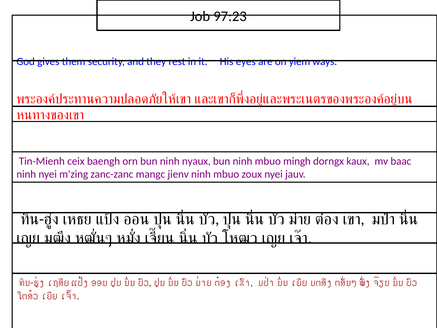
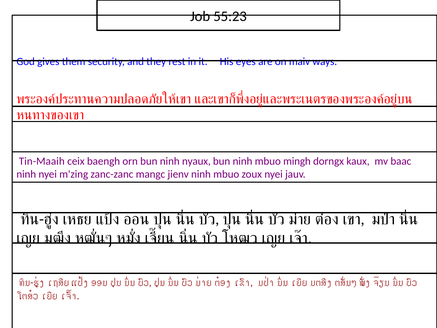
97:23: 97:23 -> 55:23 (230, 16)
yiem: yiem -> maiv (300, 61)
Tin-Mienh: Tin-Mienh -> Tin-Maaih (42, 161)
